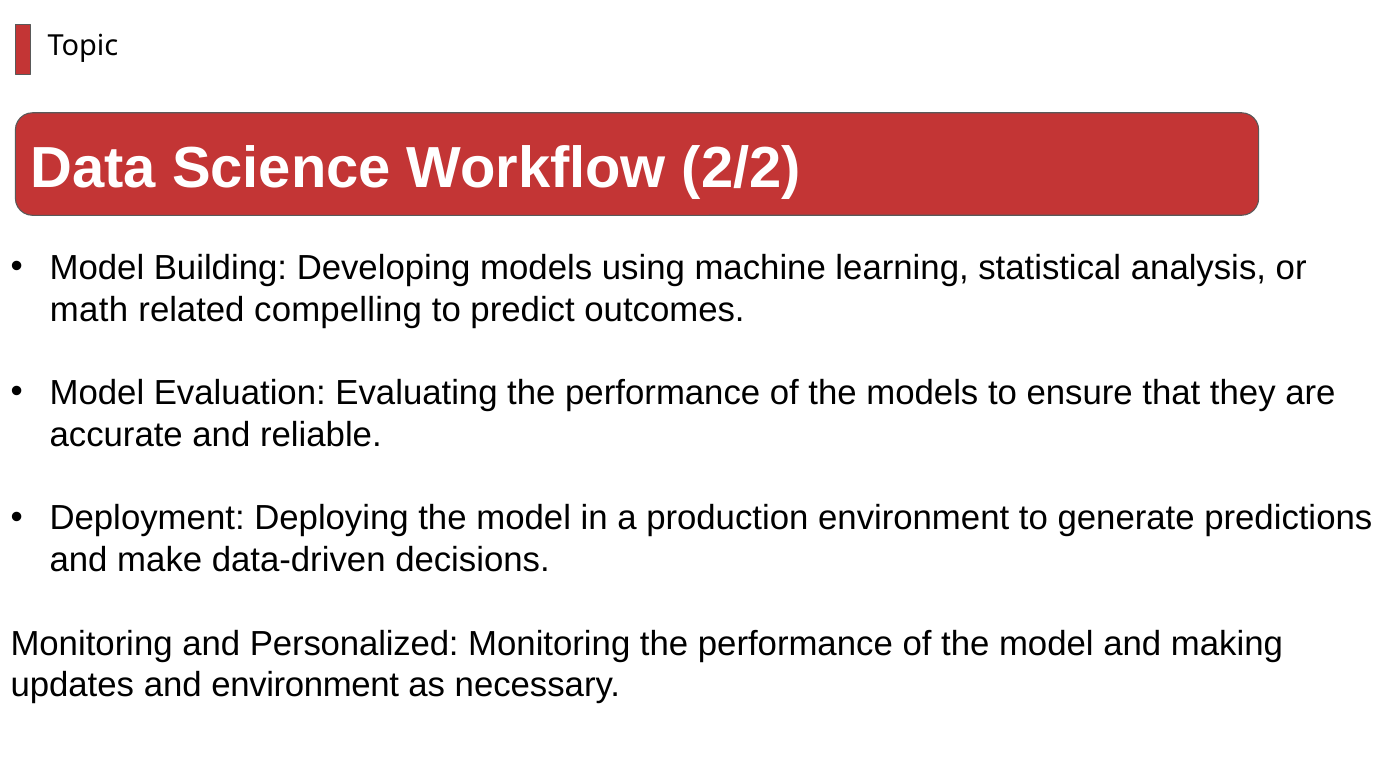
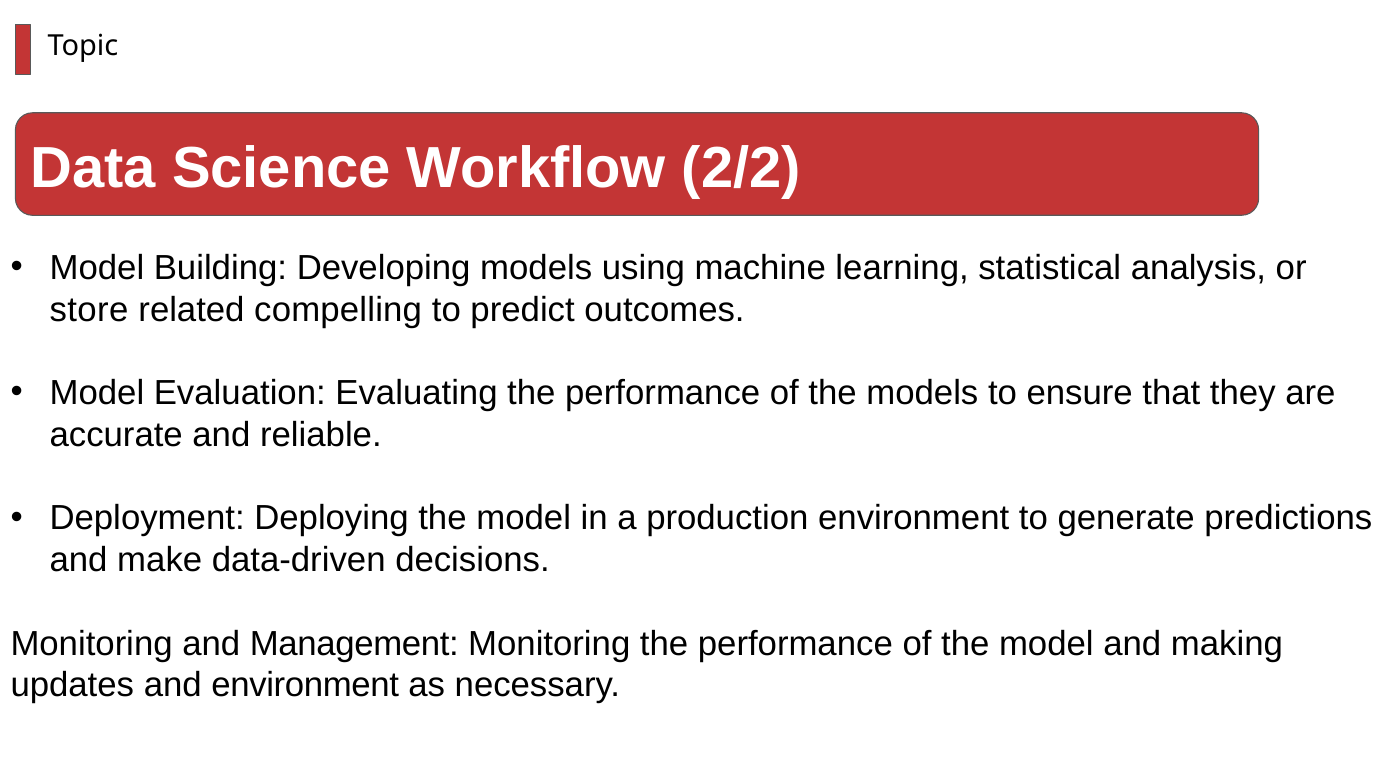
math: math -> store (89, 310)
Personalized: Personalized -> Management (354, 644)
